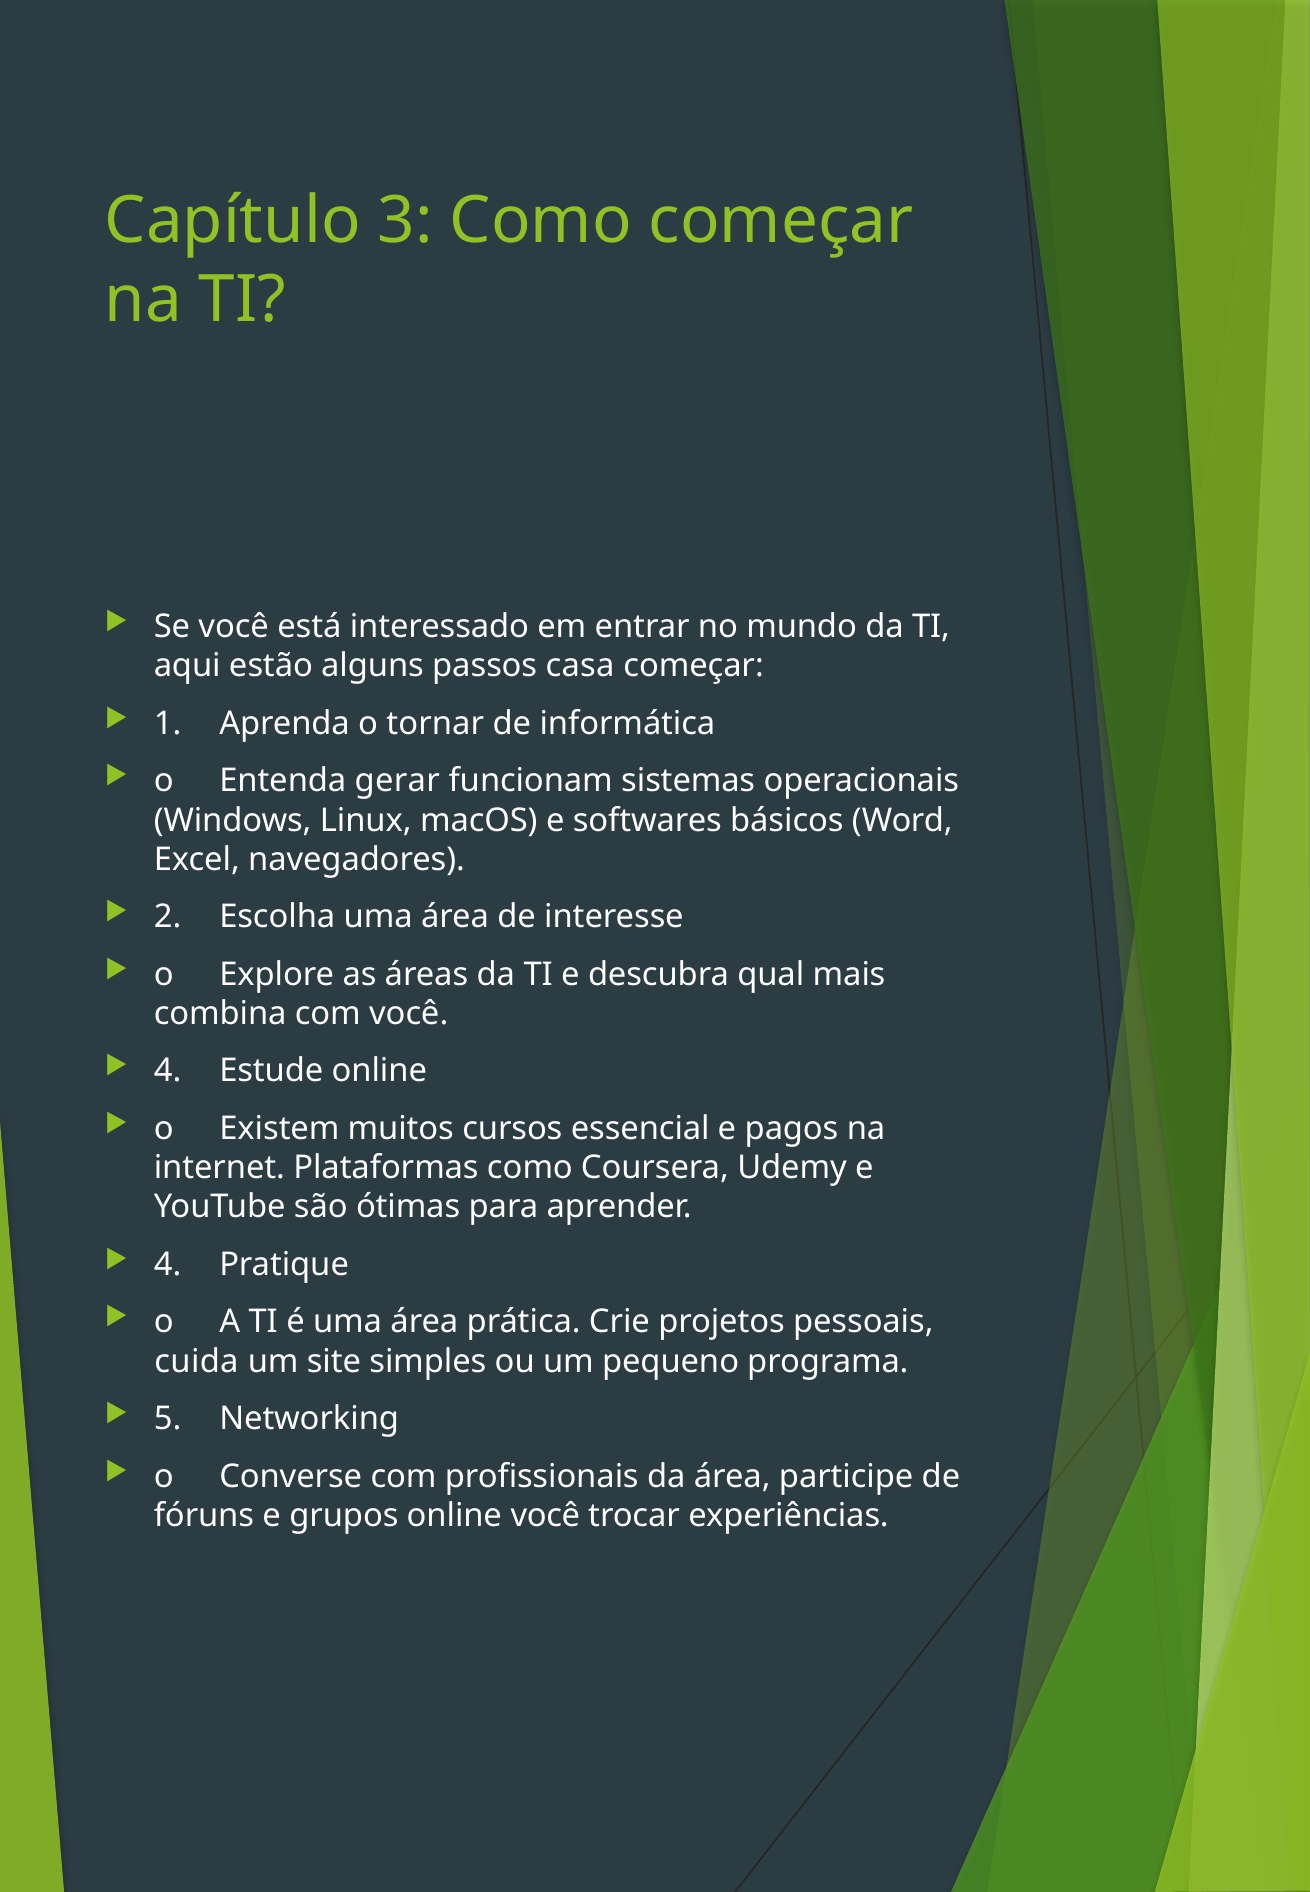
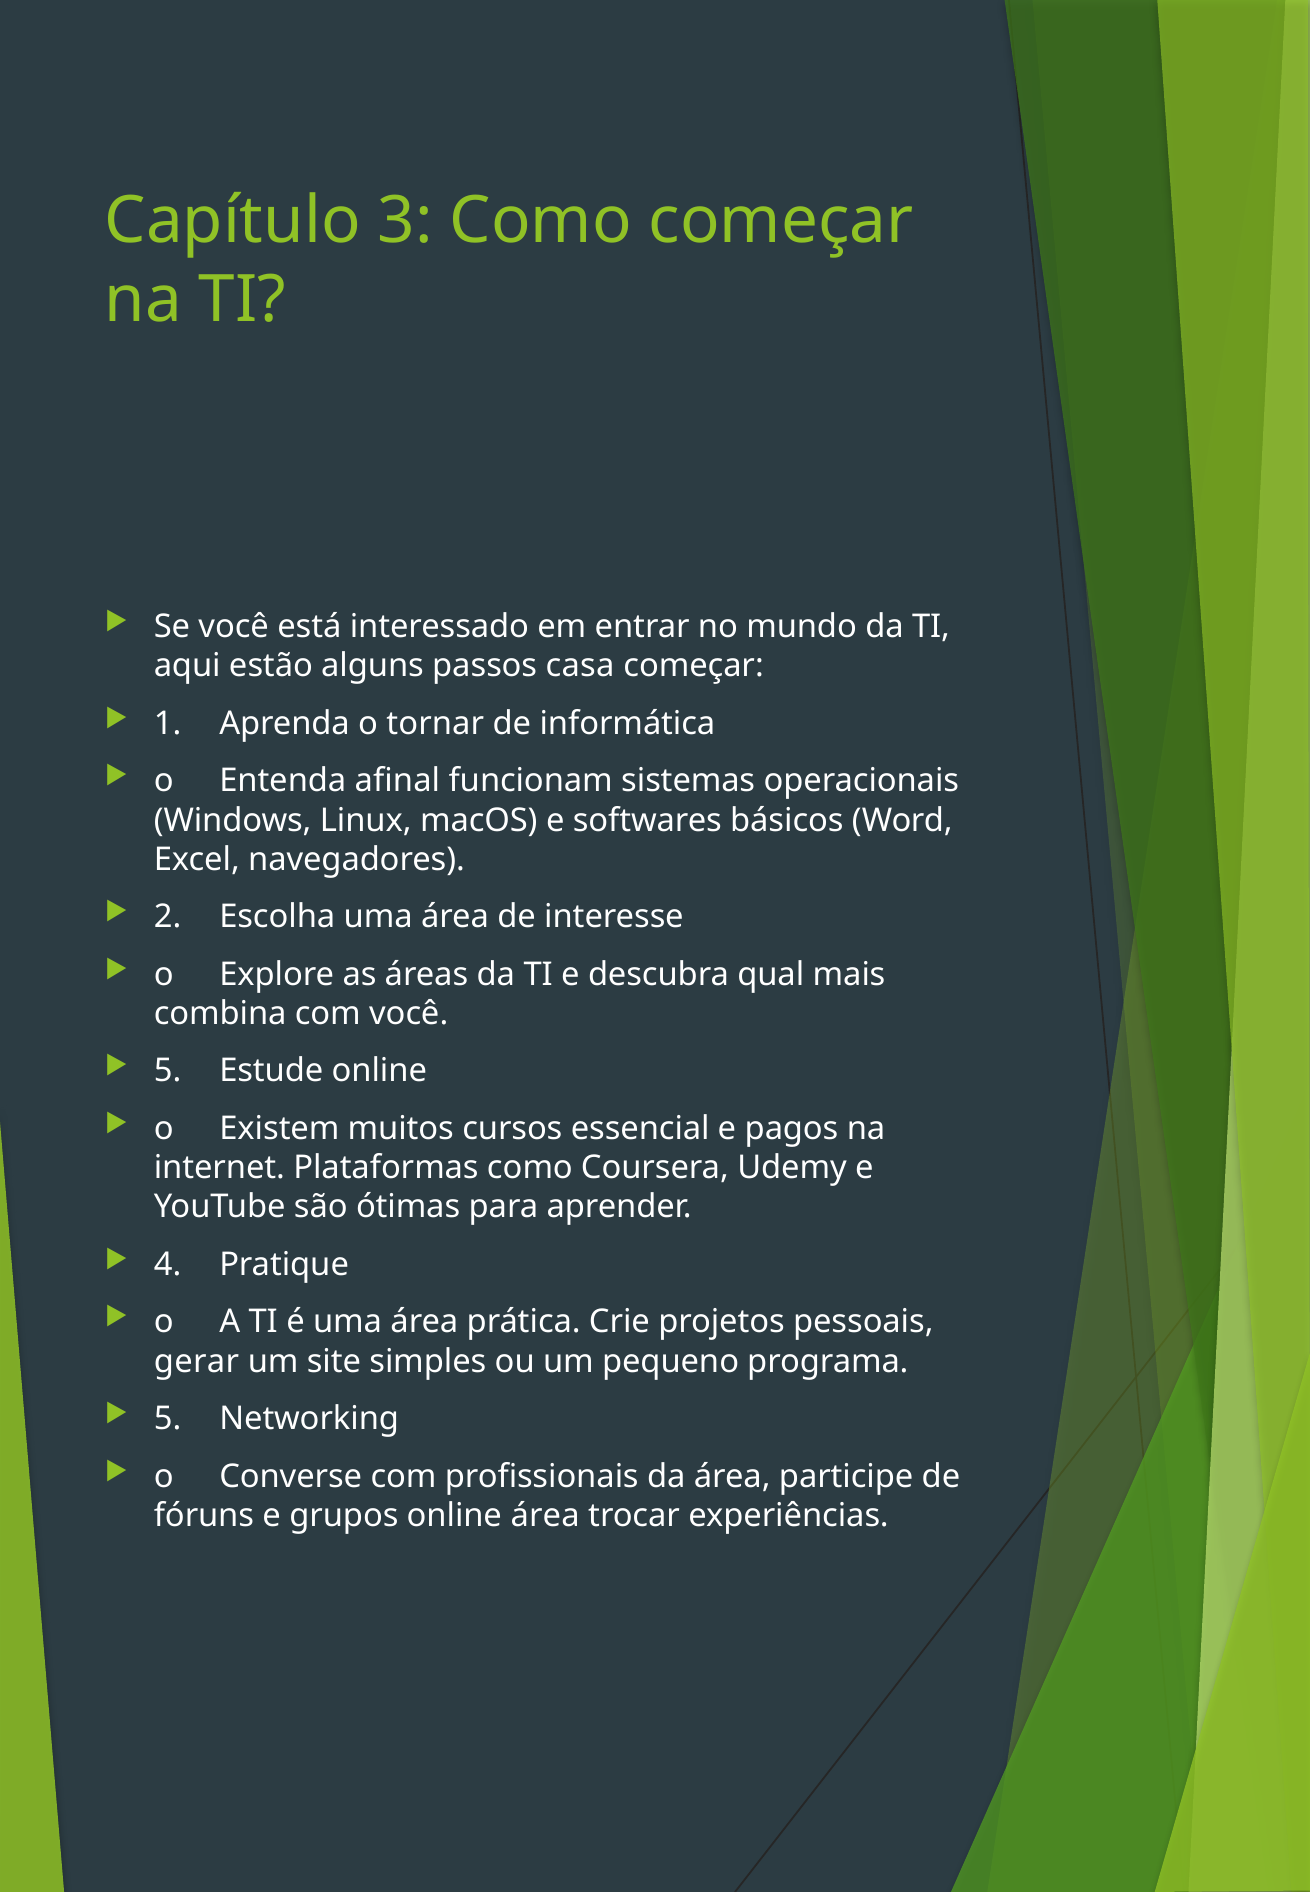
gerar: gerar -> afinal (397, 781)
4: 4 -> 5 (168, 1071)
cuida: cuida -> gerar (197, 1362)
online você: você -> área (545, 1516)
